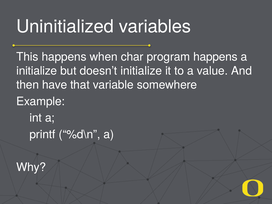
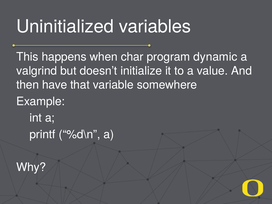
program happens: happens -> dynamic (215, 57)
initialize: initialize -> valgrind (37, 71)
